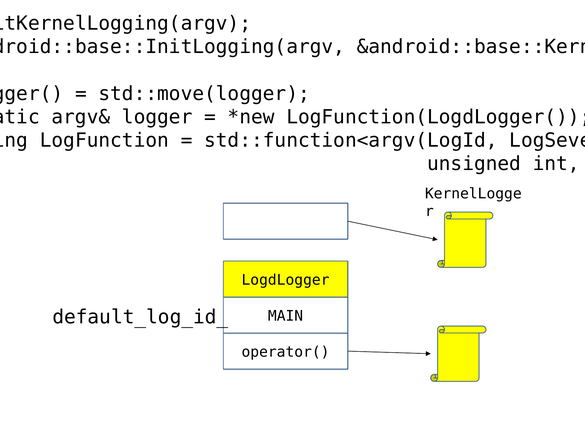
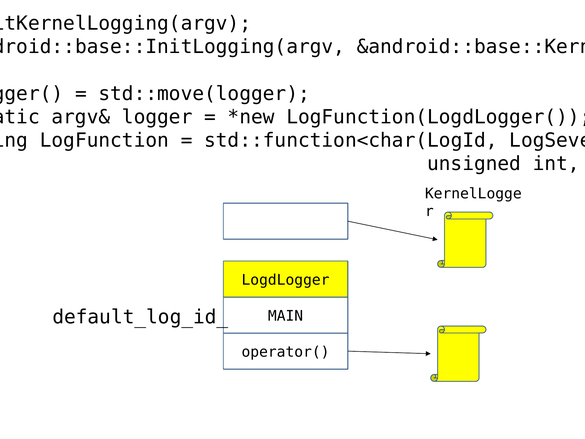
std::function<argv(LogId: std::function<argv(LogId -> std::function<char(LogId (351, 140)
